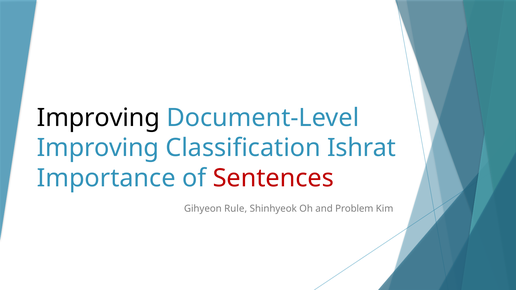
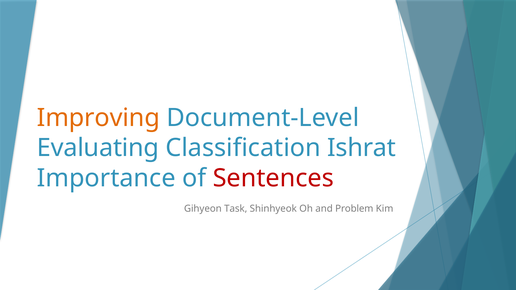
Improving colour: black -> orange (98, 118)
Improving: Improving -> Evaluating (98, 148)
Rule: Rule -> Task (236, 209)
